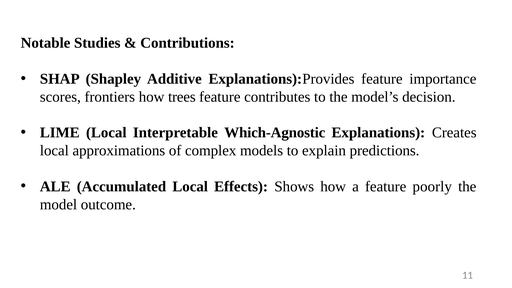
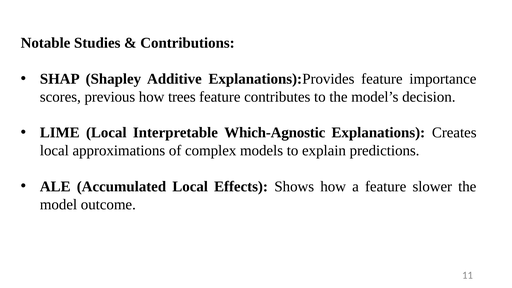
frontiers: frontiers -> previous (110, 97)
poorly: poorly -> slower (432, 186)
